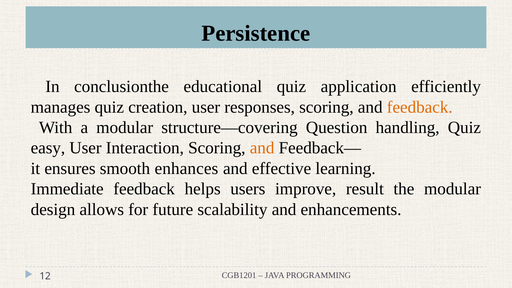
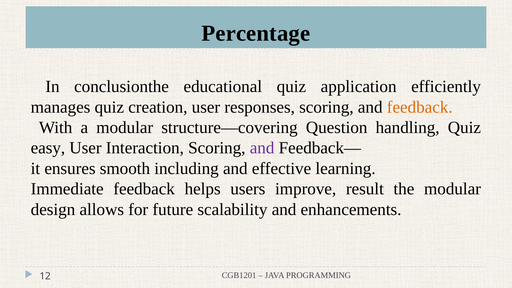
Persistence: Persistence -> Percentage (256, 33)
and colour: orange -> purple (262, 148)
enhances: enhances -> including (187, 168)
